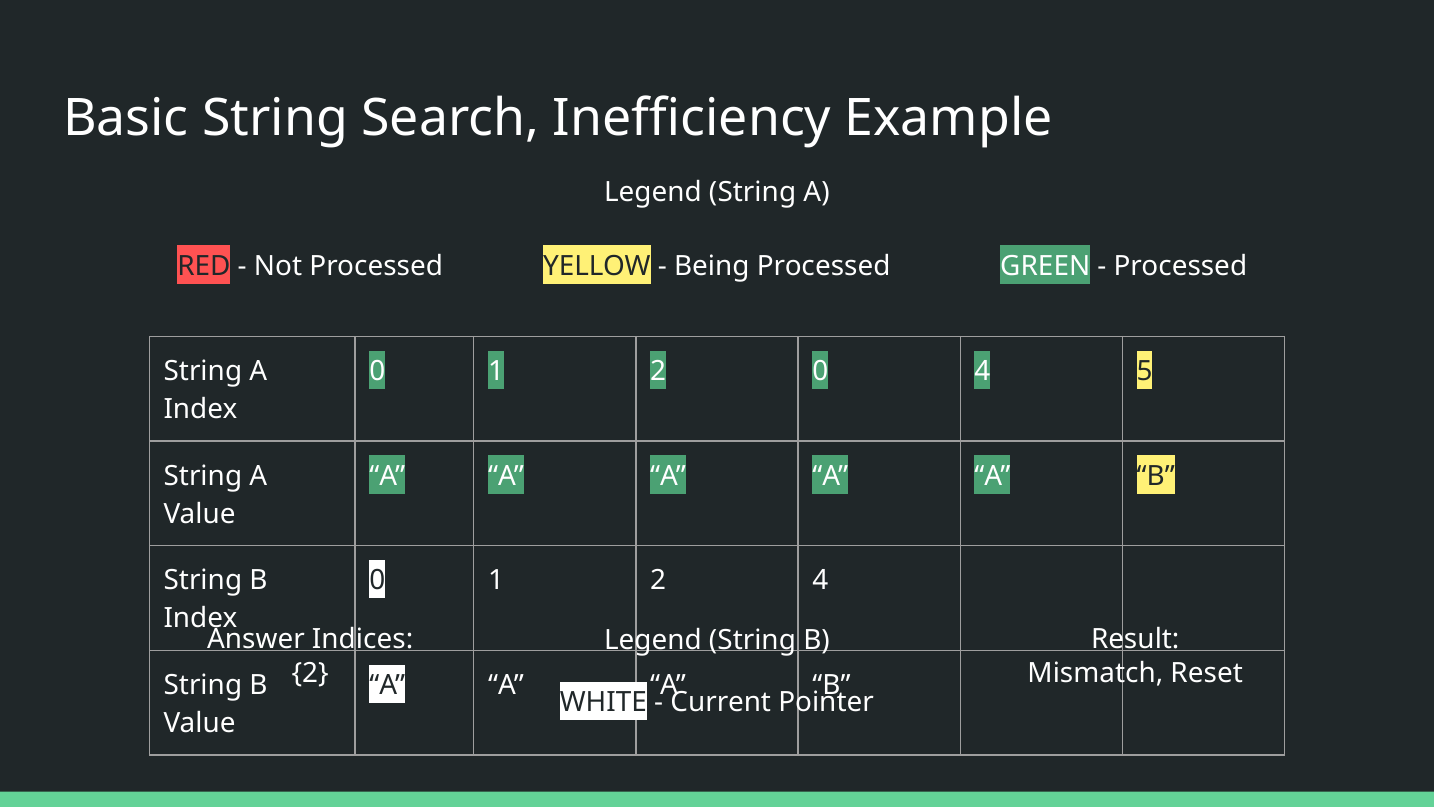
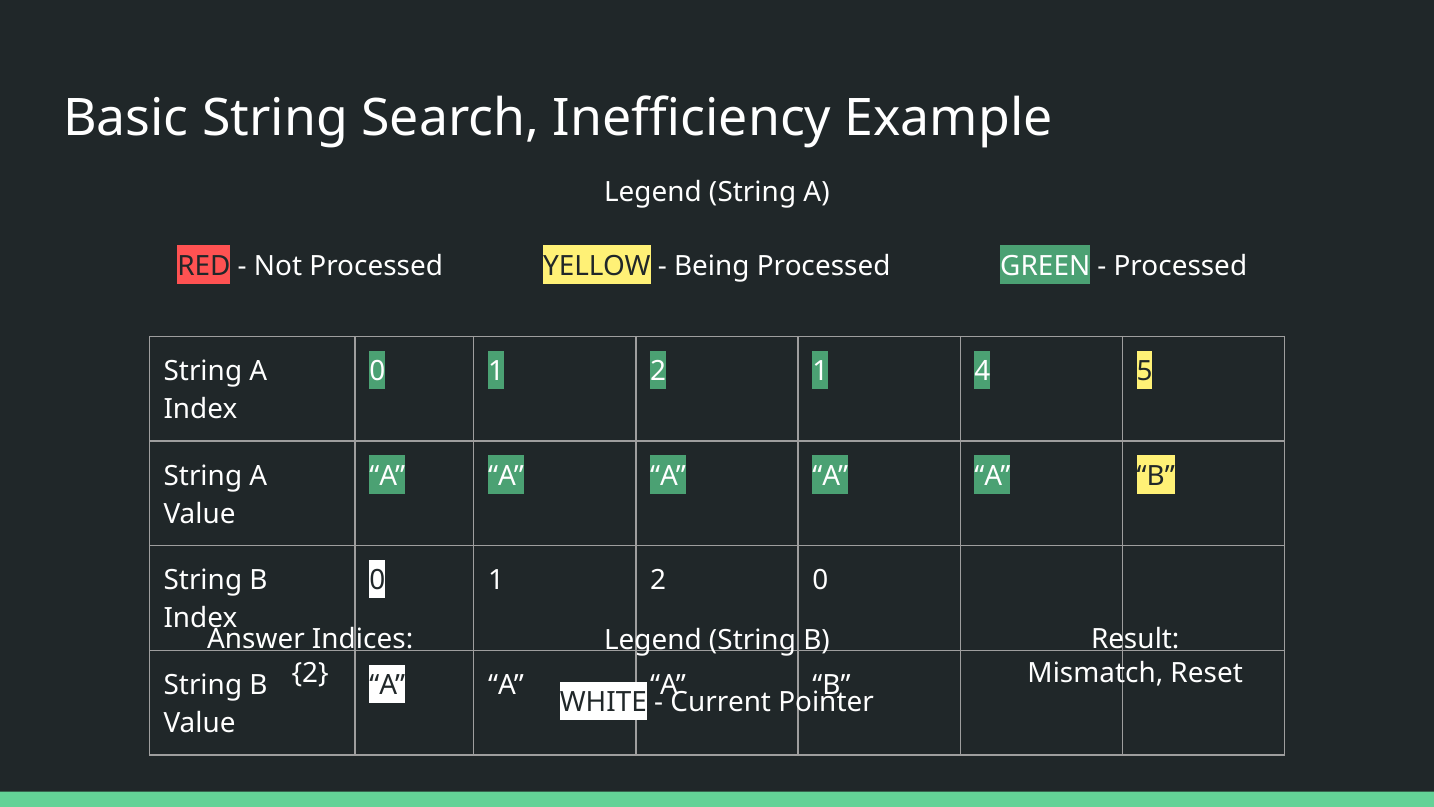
2 0: 0 -> 1 (820, 371)
2 4: 4 -> 0 (820, 580)
